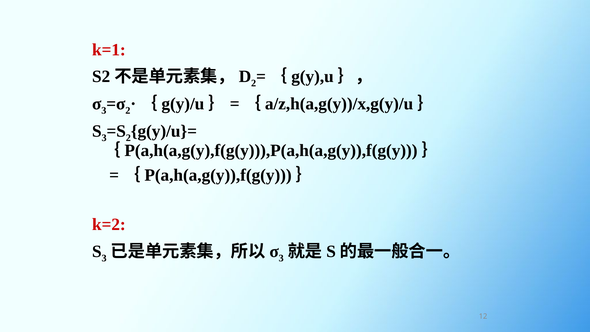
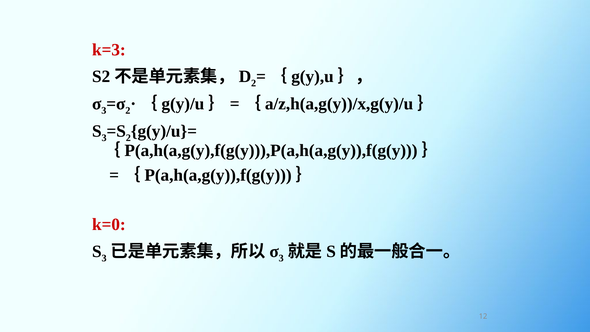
k=1: k=1 -> k=3 (109, 50)
k=2: k=2 -> k=0 (109, 225)
